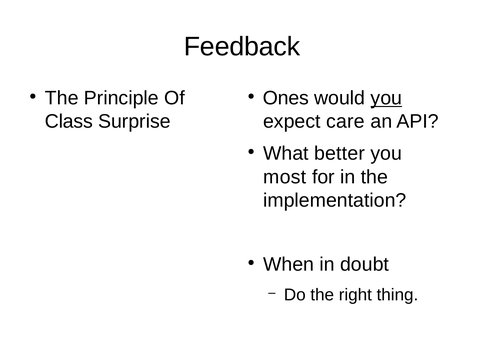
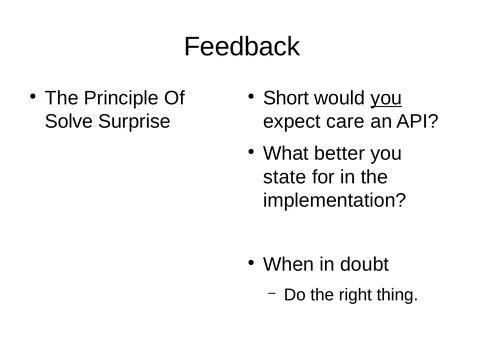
Ones: Ones -> Short (286, 98)
Class: Class -> Solve (69, 121)
most: most -> state (285, 177)
